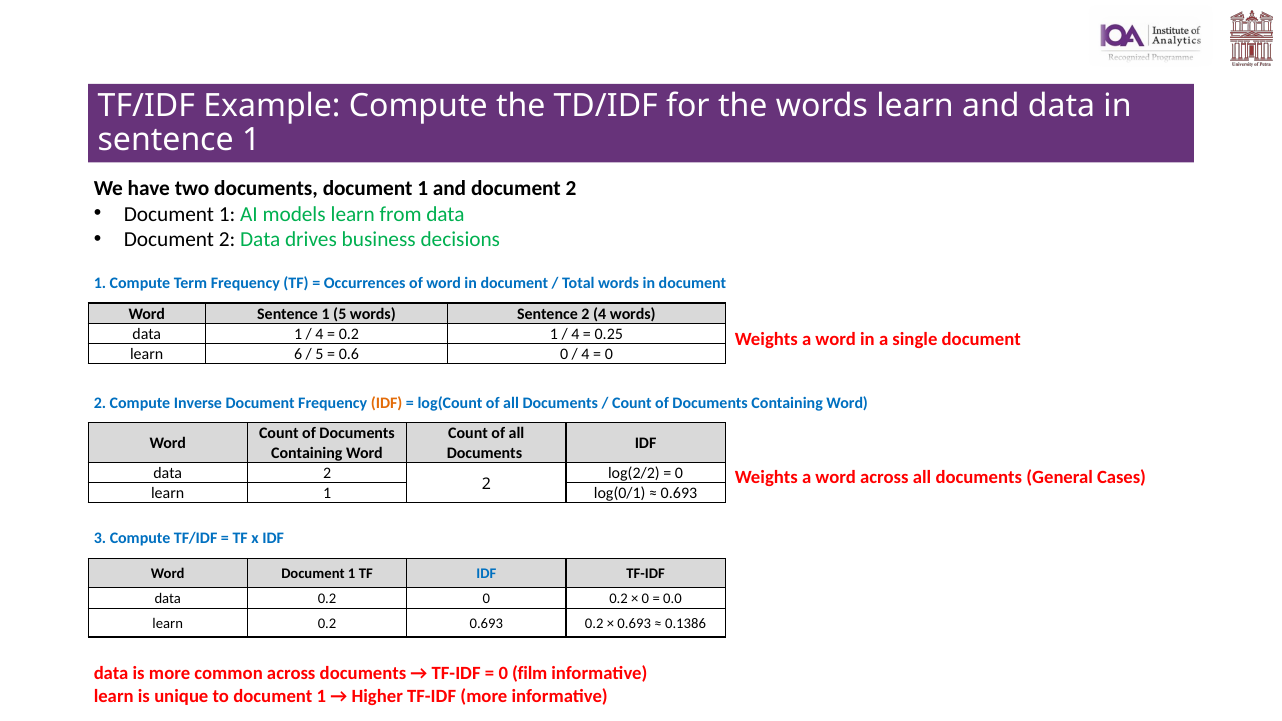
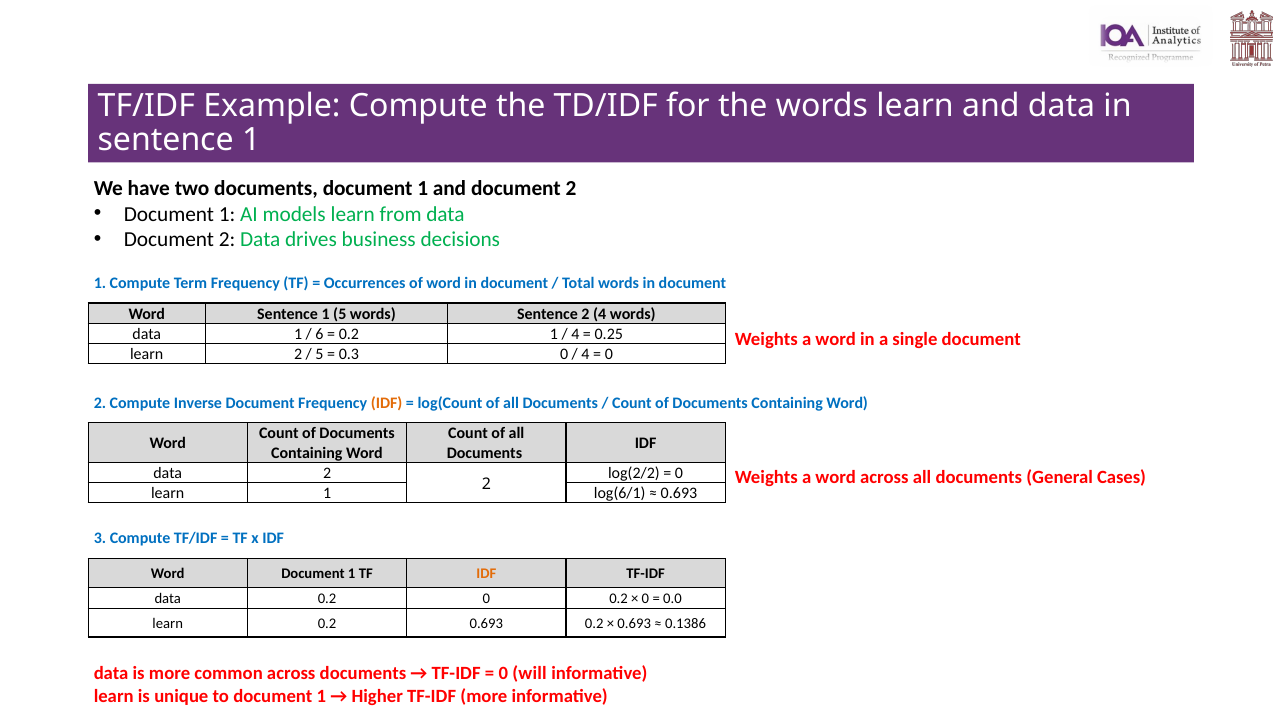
4: 4 -> 6 (320, 334)
learn 6: 6 -> 2 (298, 354)
0.6: 0.6 -> 0.3 (349, 354)
log(0/1: log(0/1 -> log(6/1 (620, 493)
IDF colour: blue -> orange (486, 574)
film: film -> will (530, 674)
